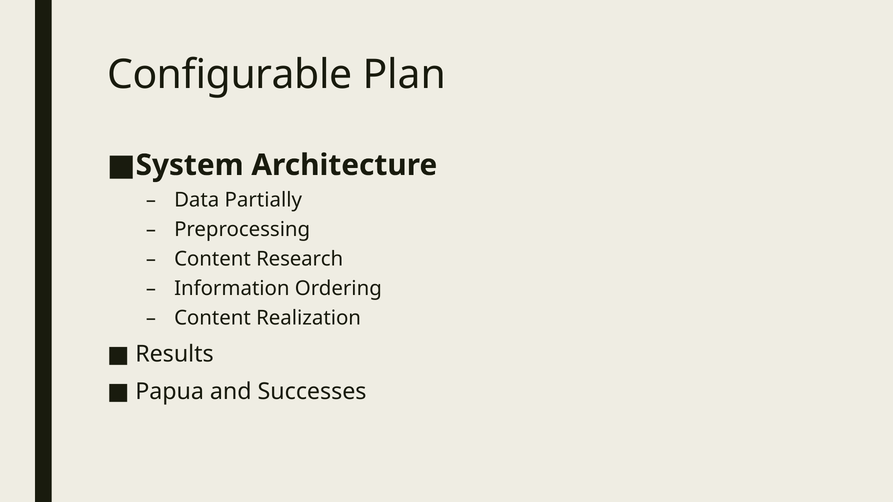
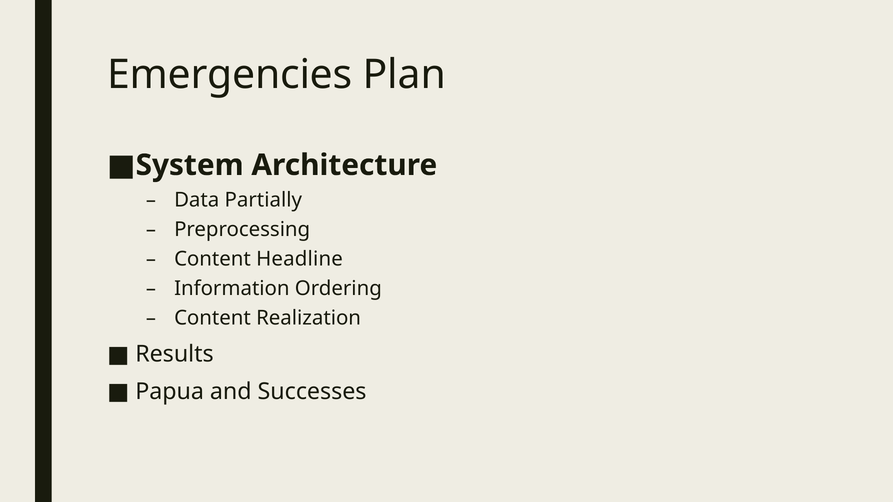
Configurable: Configurable -> Emergencies (230, 75)
Research: Research -> Headline (300, 259)
